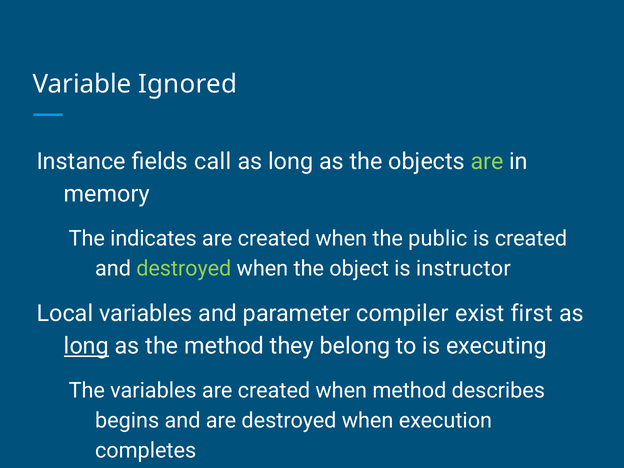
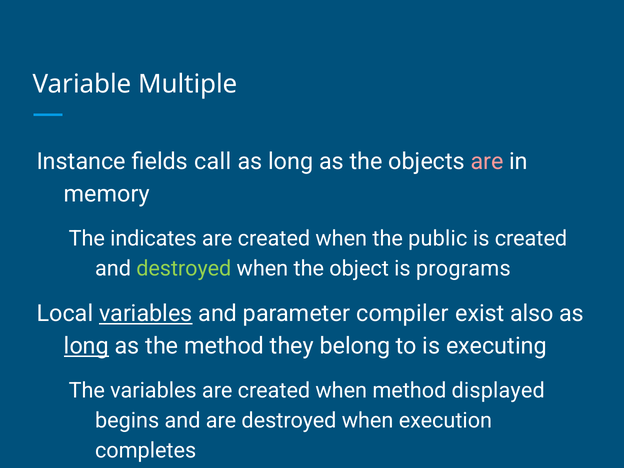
Ignored: Ignored -> Multiple (188, 84)
are colour: light green -> pink (487, 162)
instructor: instructor -> programs (463, 269)
variables underline: none -> present (146, 314)
first: first -> also (532, 314)
describes: describes -> displayed (498, 391)
